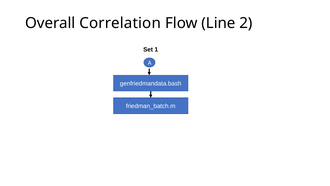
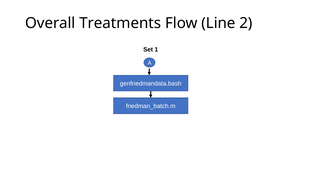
Correlation: Correlation -> Treatments (120, 23)
